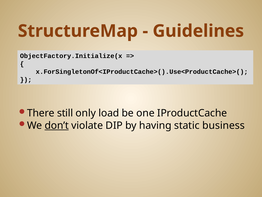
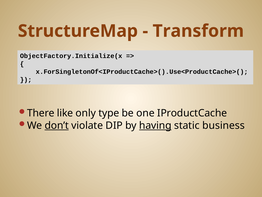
Guidelines: Guidelines -> Transform (198, 31)
still: still -> like (65, 113)
load: load -> type (109, 113)
having underline: none -> present (155, 125)
